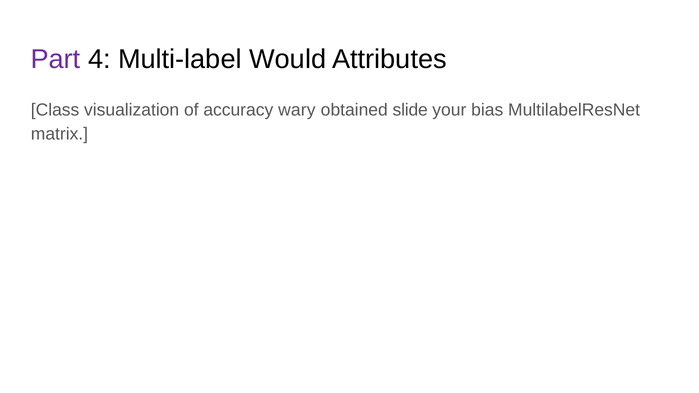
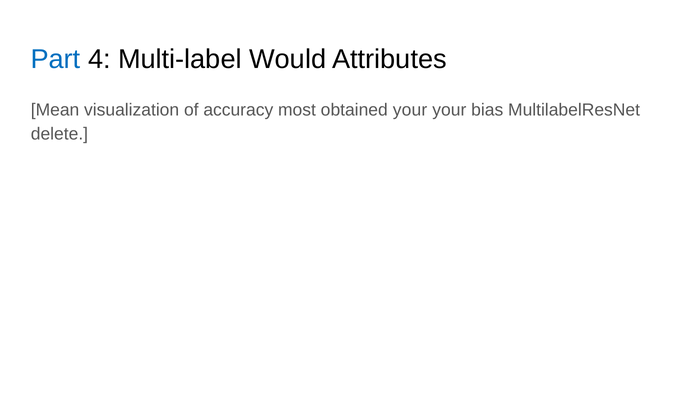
Part colour: purple -> blue (56, 59)
Class: Class -> Mean (55, 110)
wary: wary -> most (297, 110)
obtained slide: slide -> your (410, 110)
matrix: matrix -> delete (59, 134)
